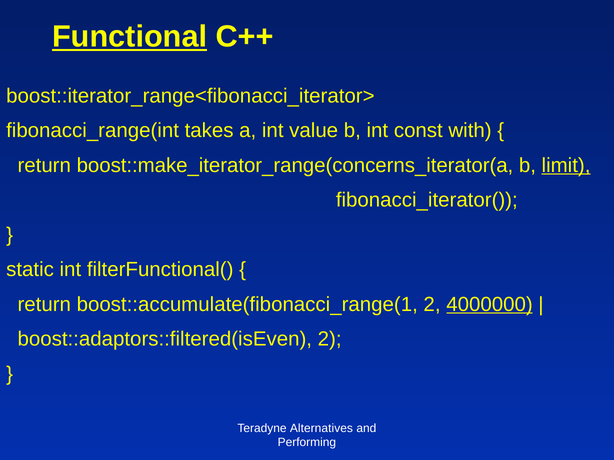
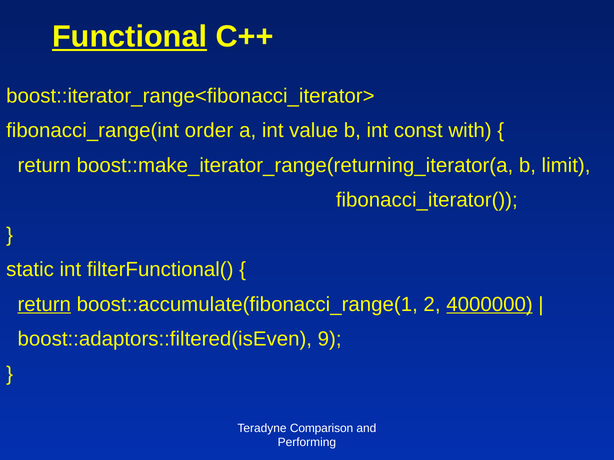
takes: takes -> order (209, 131)
boost::make_iterator_range(concerns_iterator(a: boost::make_iterator_range(concerns_iterator(a -> boost::make_iterator_range(returning_iterator(a (295, 166)
limit underline: present -> none (566, 166)
return underline: none -> present (44, 305)
boost::adaptors::filtered(isEven 2: 2 -> 9 (330, 339)
Alternatives: Alternatives -> Comparison (322, 429)
